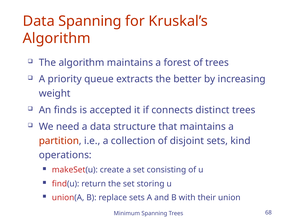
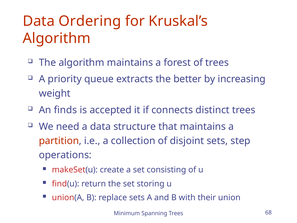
Data Spanning: Spanning -> Ordering (90, 21)
kind: kind -> step (240, 141)
